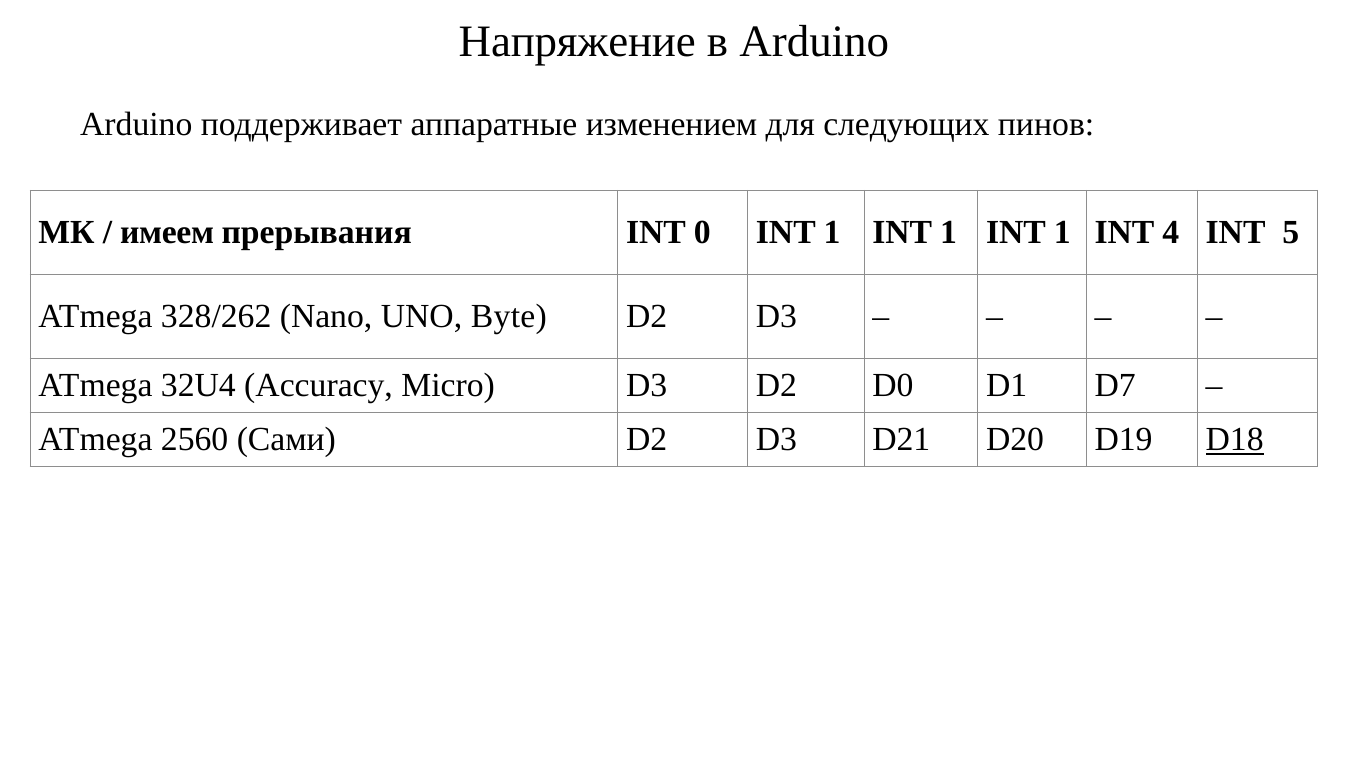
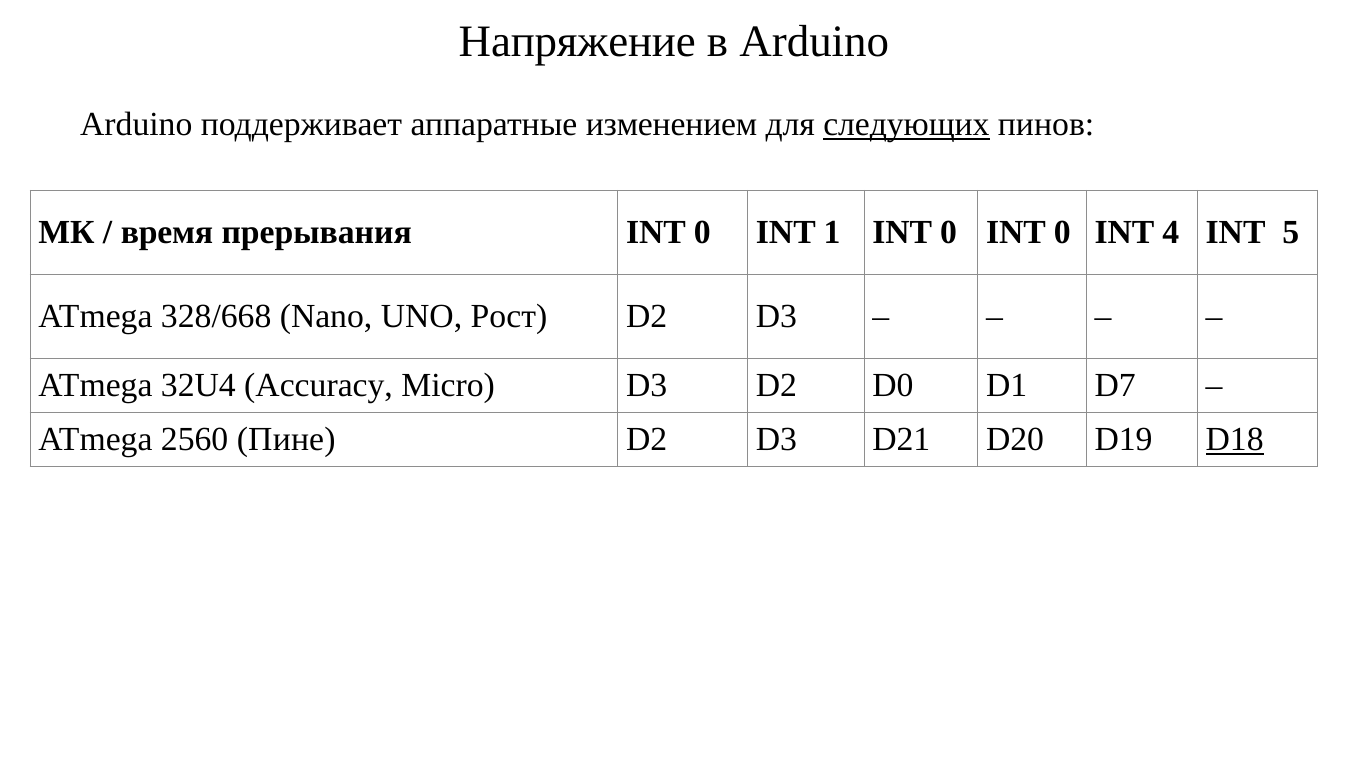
следующих underline: none -> present (906, 125)
имеем: имеем -> время (167, 233)
1: 1 -> 0 (949, 233)
1: 1 -> 0 (1062, 233)
328/262: 328/262 -> 328/668 (216, 317)
Byte: Byte -> Рост (509, 317)
Сами: Сами -> Пине (286, 440)
